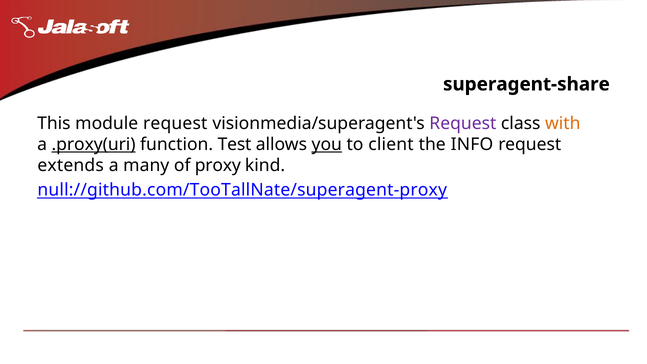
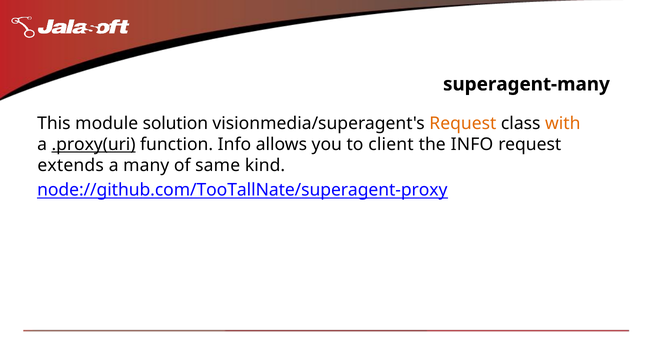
superagent-share: superagent-share -> superagent-many (526, 84)
module request: request -> solution (175, 123)
Request colour: purple -> orange (463, 123)
function Test: Test -> Info (234, 144)
you underline: present -> none (327, 144)
proxy: proxy -> same (218, 165)
null://github.com/TooTallNate/superagent-proxy: null://github.com/TooTallNate/superagent-proxy -> node://github.com/TooTallNate/superagent-proxy (242, 190)
